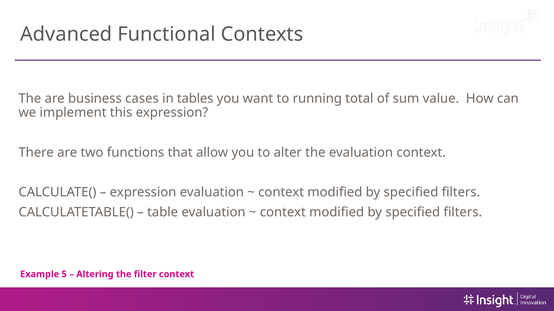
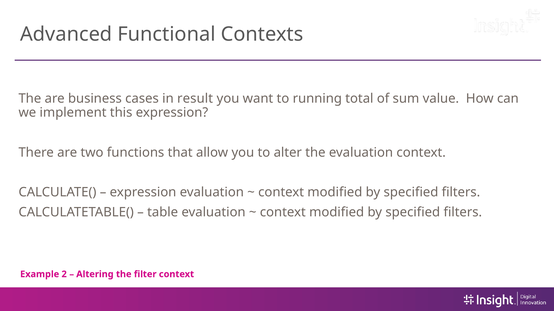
tables: tables -> result (195, 99)
5: 5 -> 2 (64, 275)
